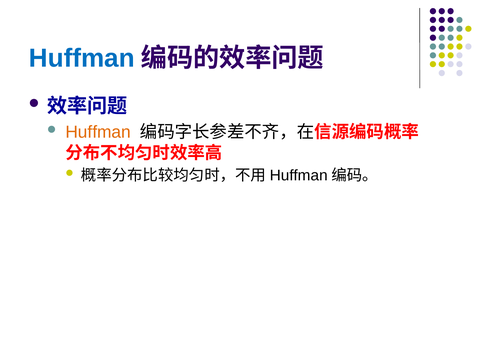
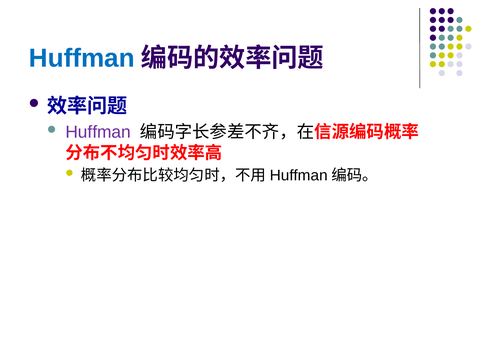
Huffman colour: orange -> purple (98, 132)
